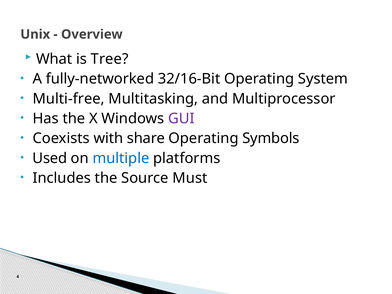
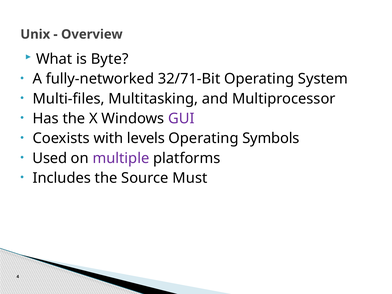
Tree: Tree -> Byte (110, 59)
32/16-Bit: 32/16-Bit -> 32/71-Bit (189, 79)
Multi-free: Multi-free -> Multi-files (69, 99)
share: share -> levels (146, 138)
multiple colour: blue -> purple (121, 158)
